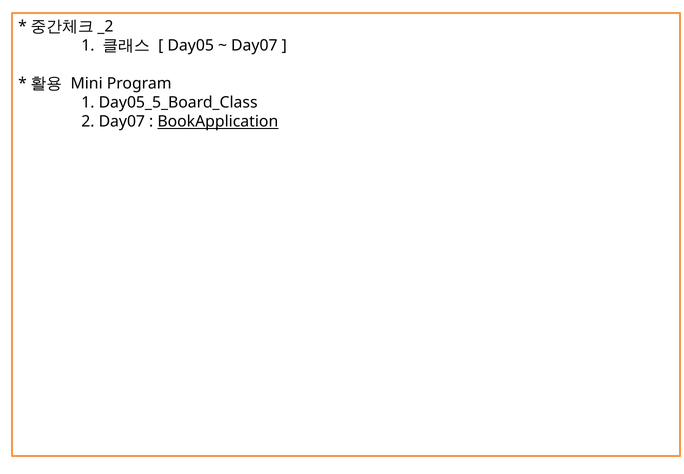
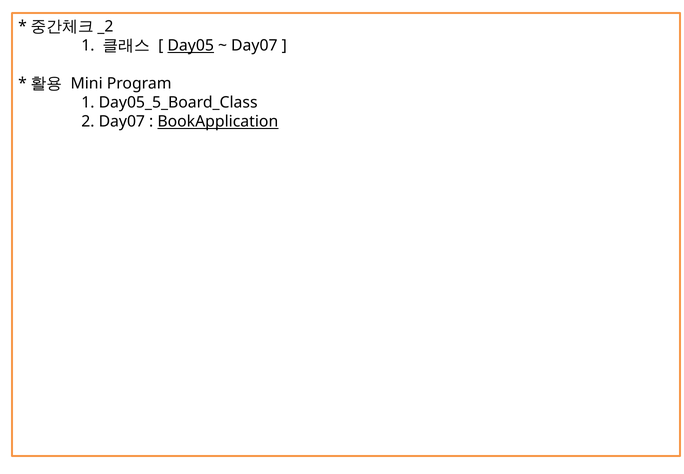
Day05 underline: none -> present (191, 46)
